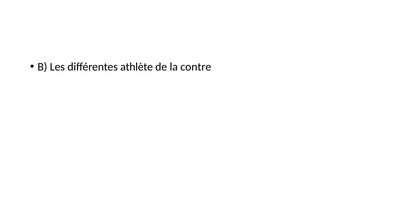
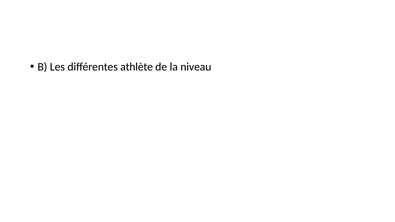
contre: contre -> niveau (196, 67)
